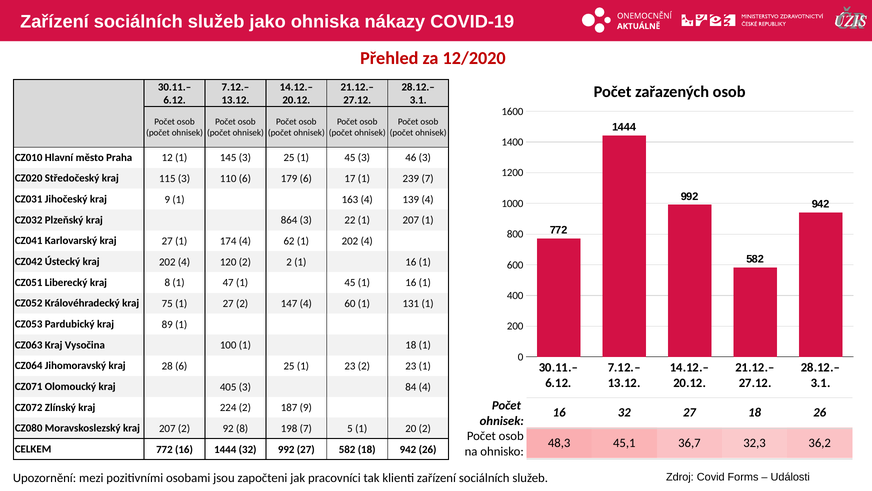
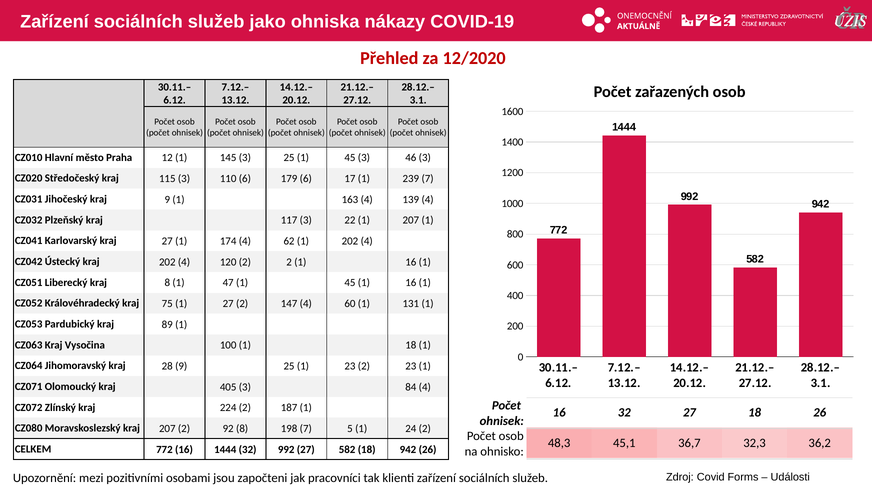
864: 864 -> 117 (289, 220)
28 6: 6 -> 9 (181, 366)
187 9: 9 -> 1 (306, 407)
20: 20 -> 24 (411, 428)
